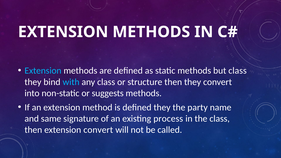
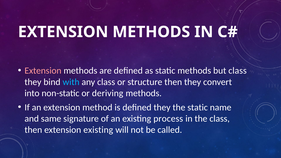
Extension colour: light blue -> pink (43, 71)
suggests: suggests -> deriving (108, 93)
the party: party -> static (198, 107)
extension convert: convert -> existing (98, 130)
